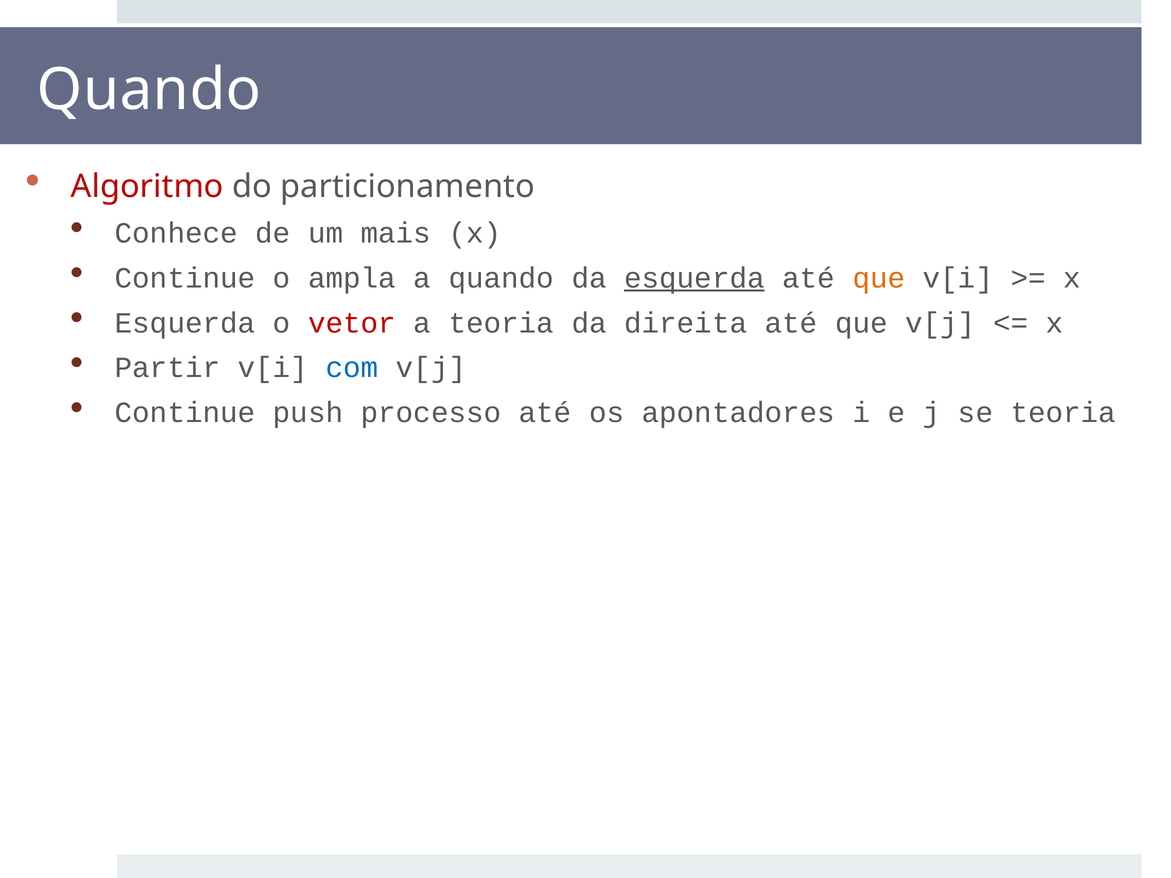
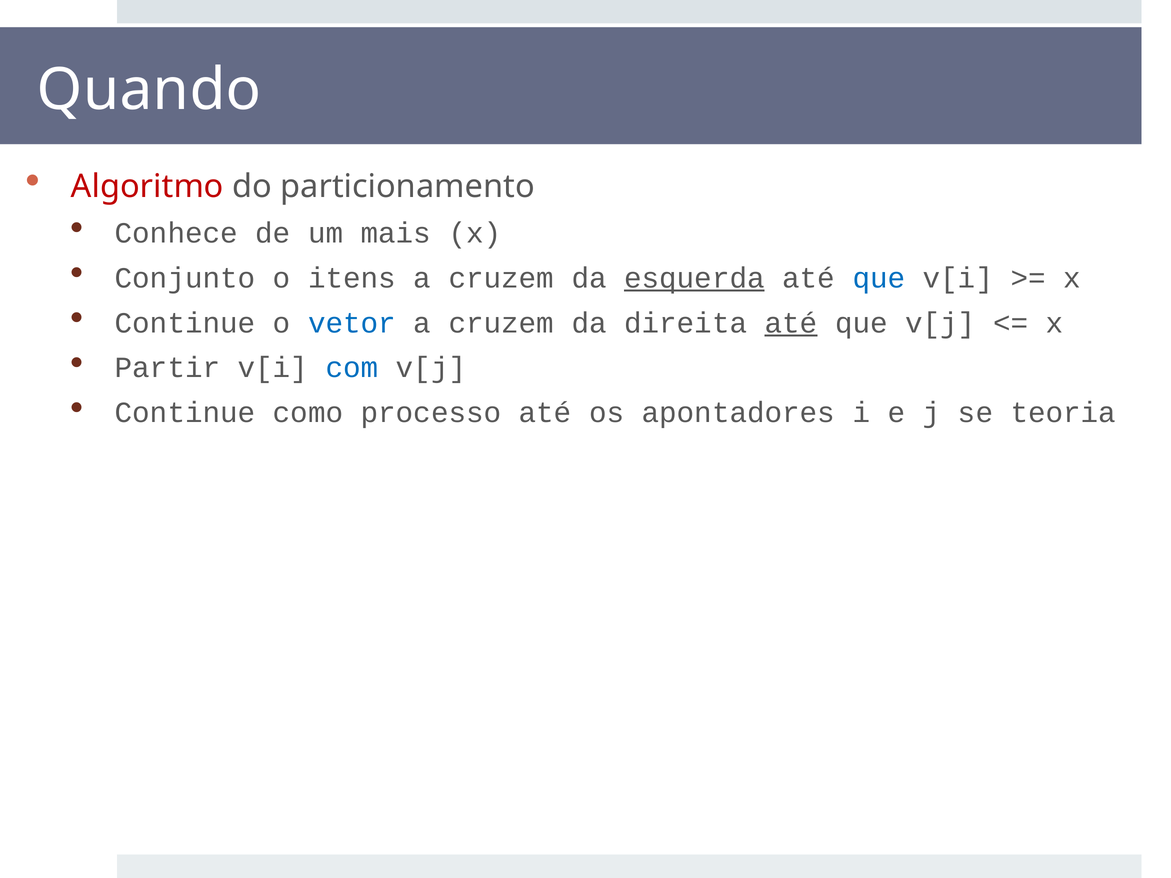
Continue: Continue -> Conjunto (185, 278)
ampla: ampla -> itens (352, 278)
quando: quando -> cruzem (501, 278)
que colour: orange -> blue (879, 278)
Esquerda: Esquerda -> Continue (185, 323)
vetor colour: red -> blue (352, 323)
teoria: teoria -> cruzem (501, 323)
até underline: none -> present (791, 323)
push: push -> como (308, 413)
